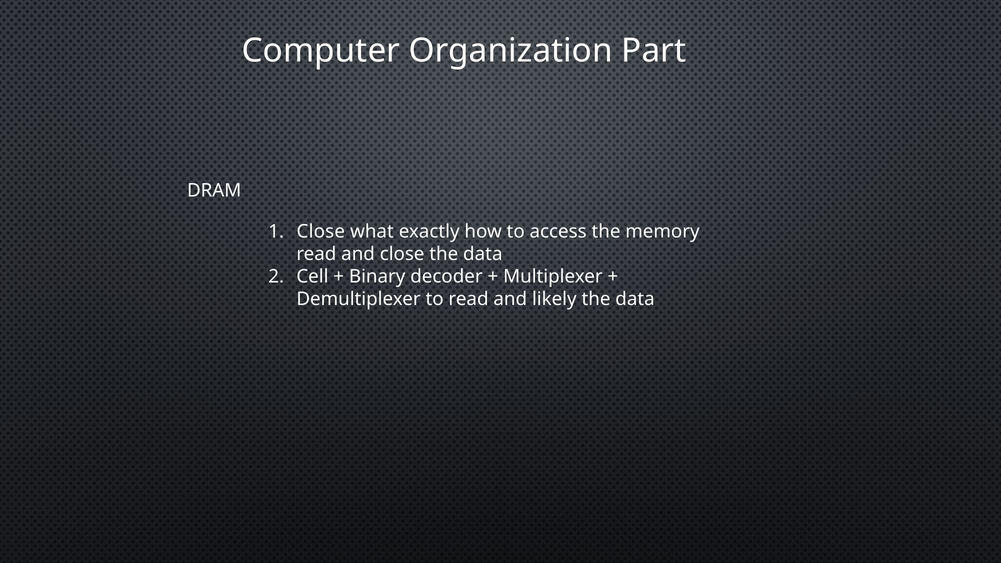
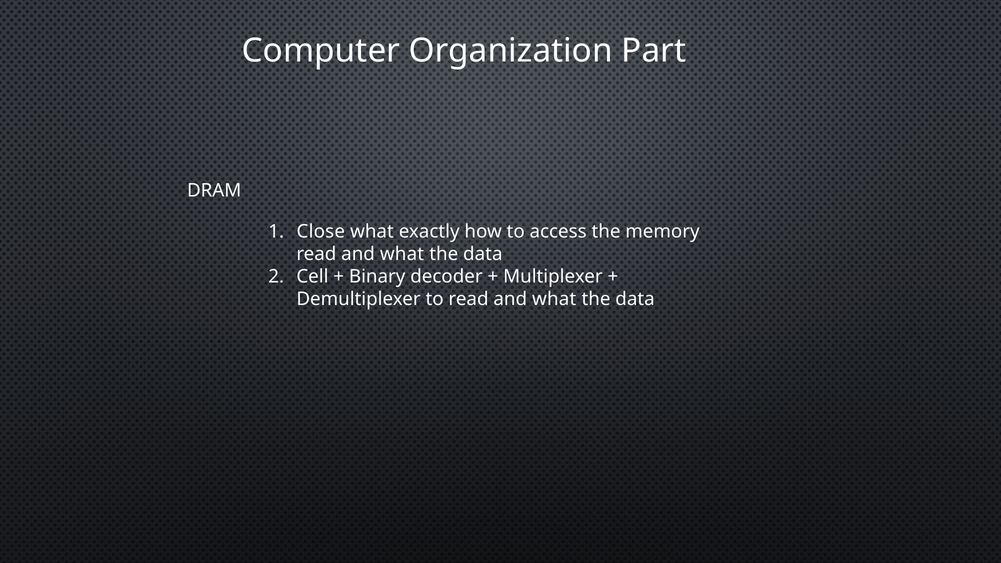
close: close -> what (402, 254)
to read and likely: likely -> what (554, 299)
